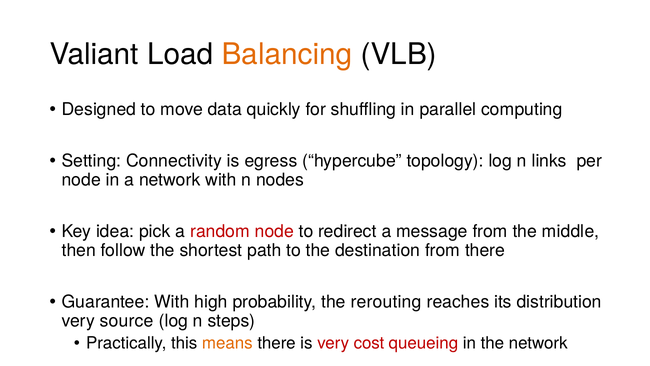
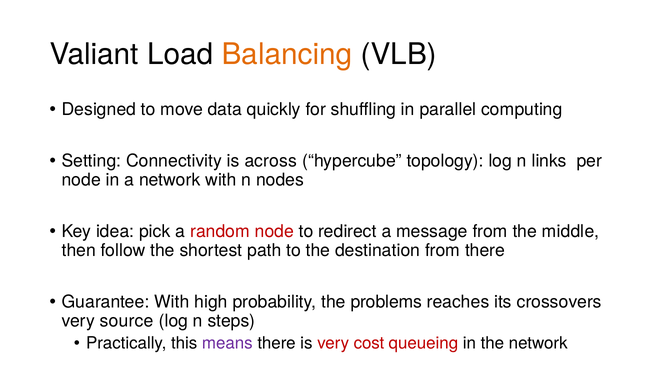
egress: egress -> across (271, 161)
rerouting: rerouting -> problems (386, 302)
distribution: distribution -> crossovers (559, 302)
means colour: orange -> purple (227, 343)
